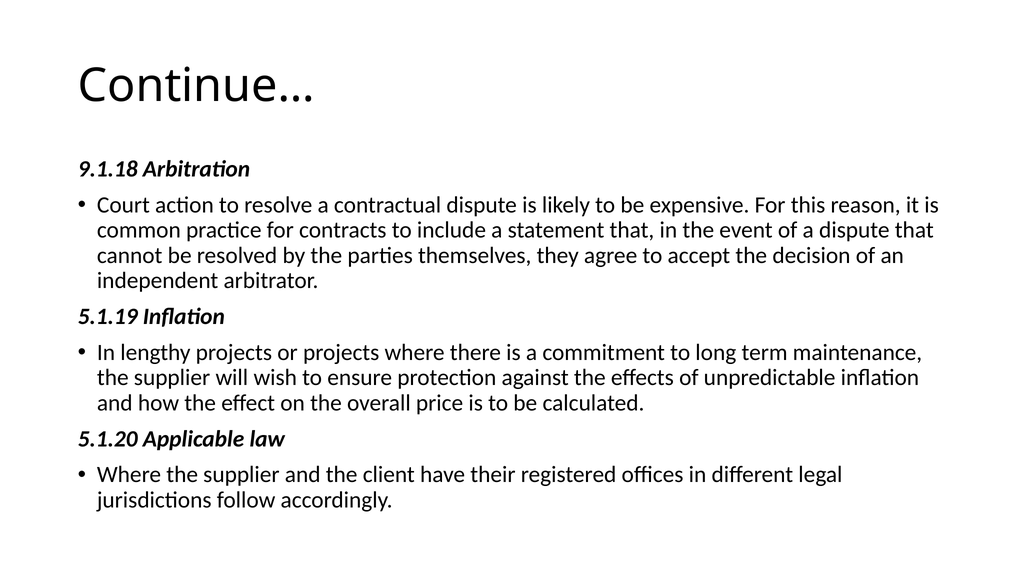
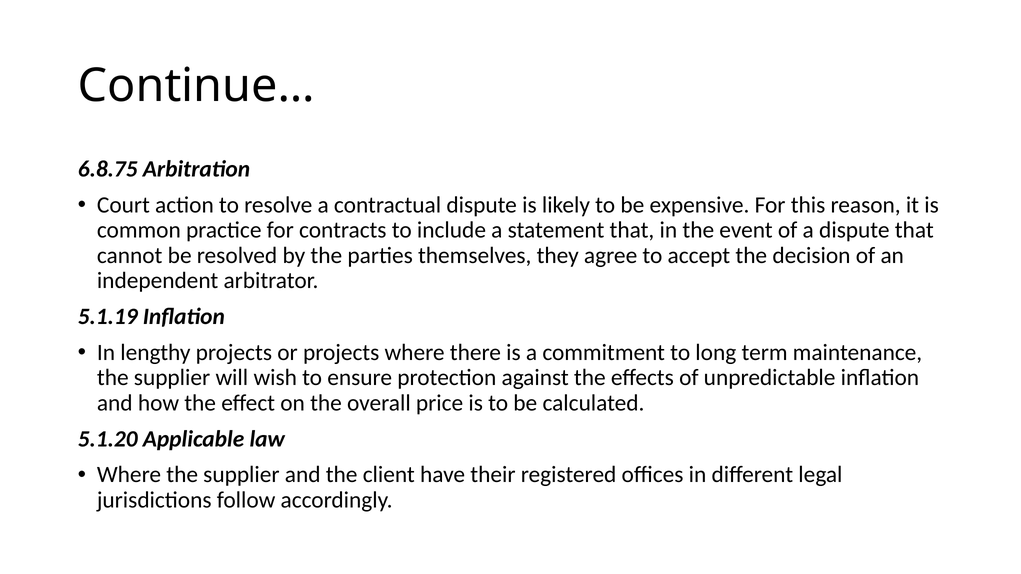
9.1.18: 9.1.18 -> 6.8.75 (108, 169)
